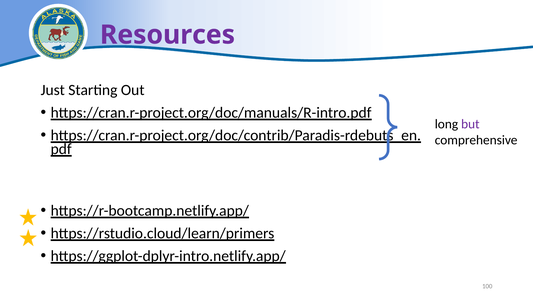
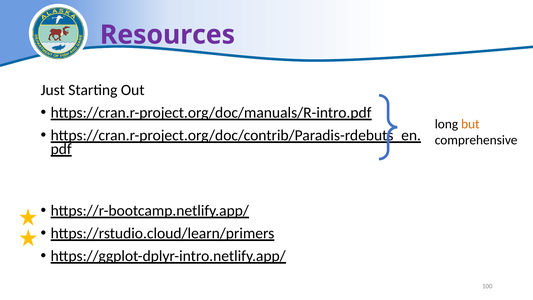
but colour: purple -> orange (470, 124)
